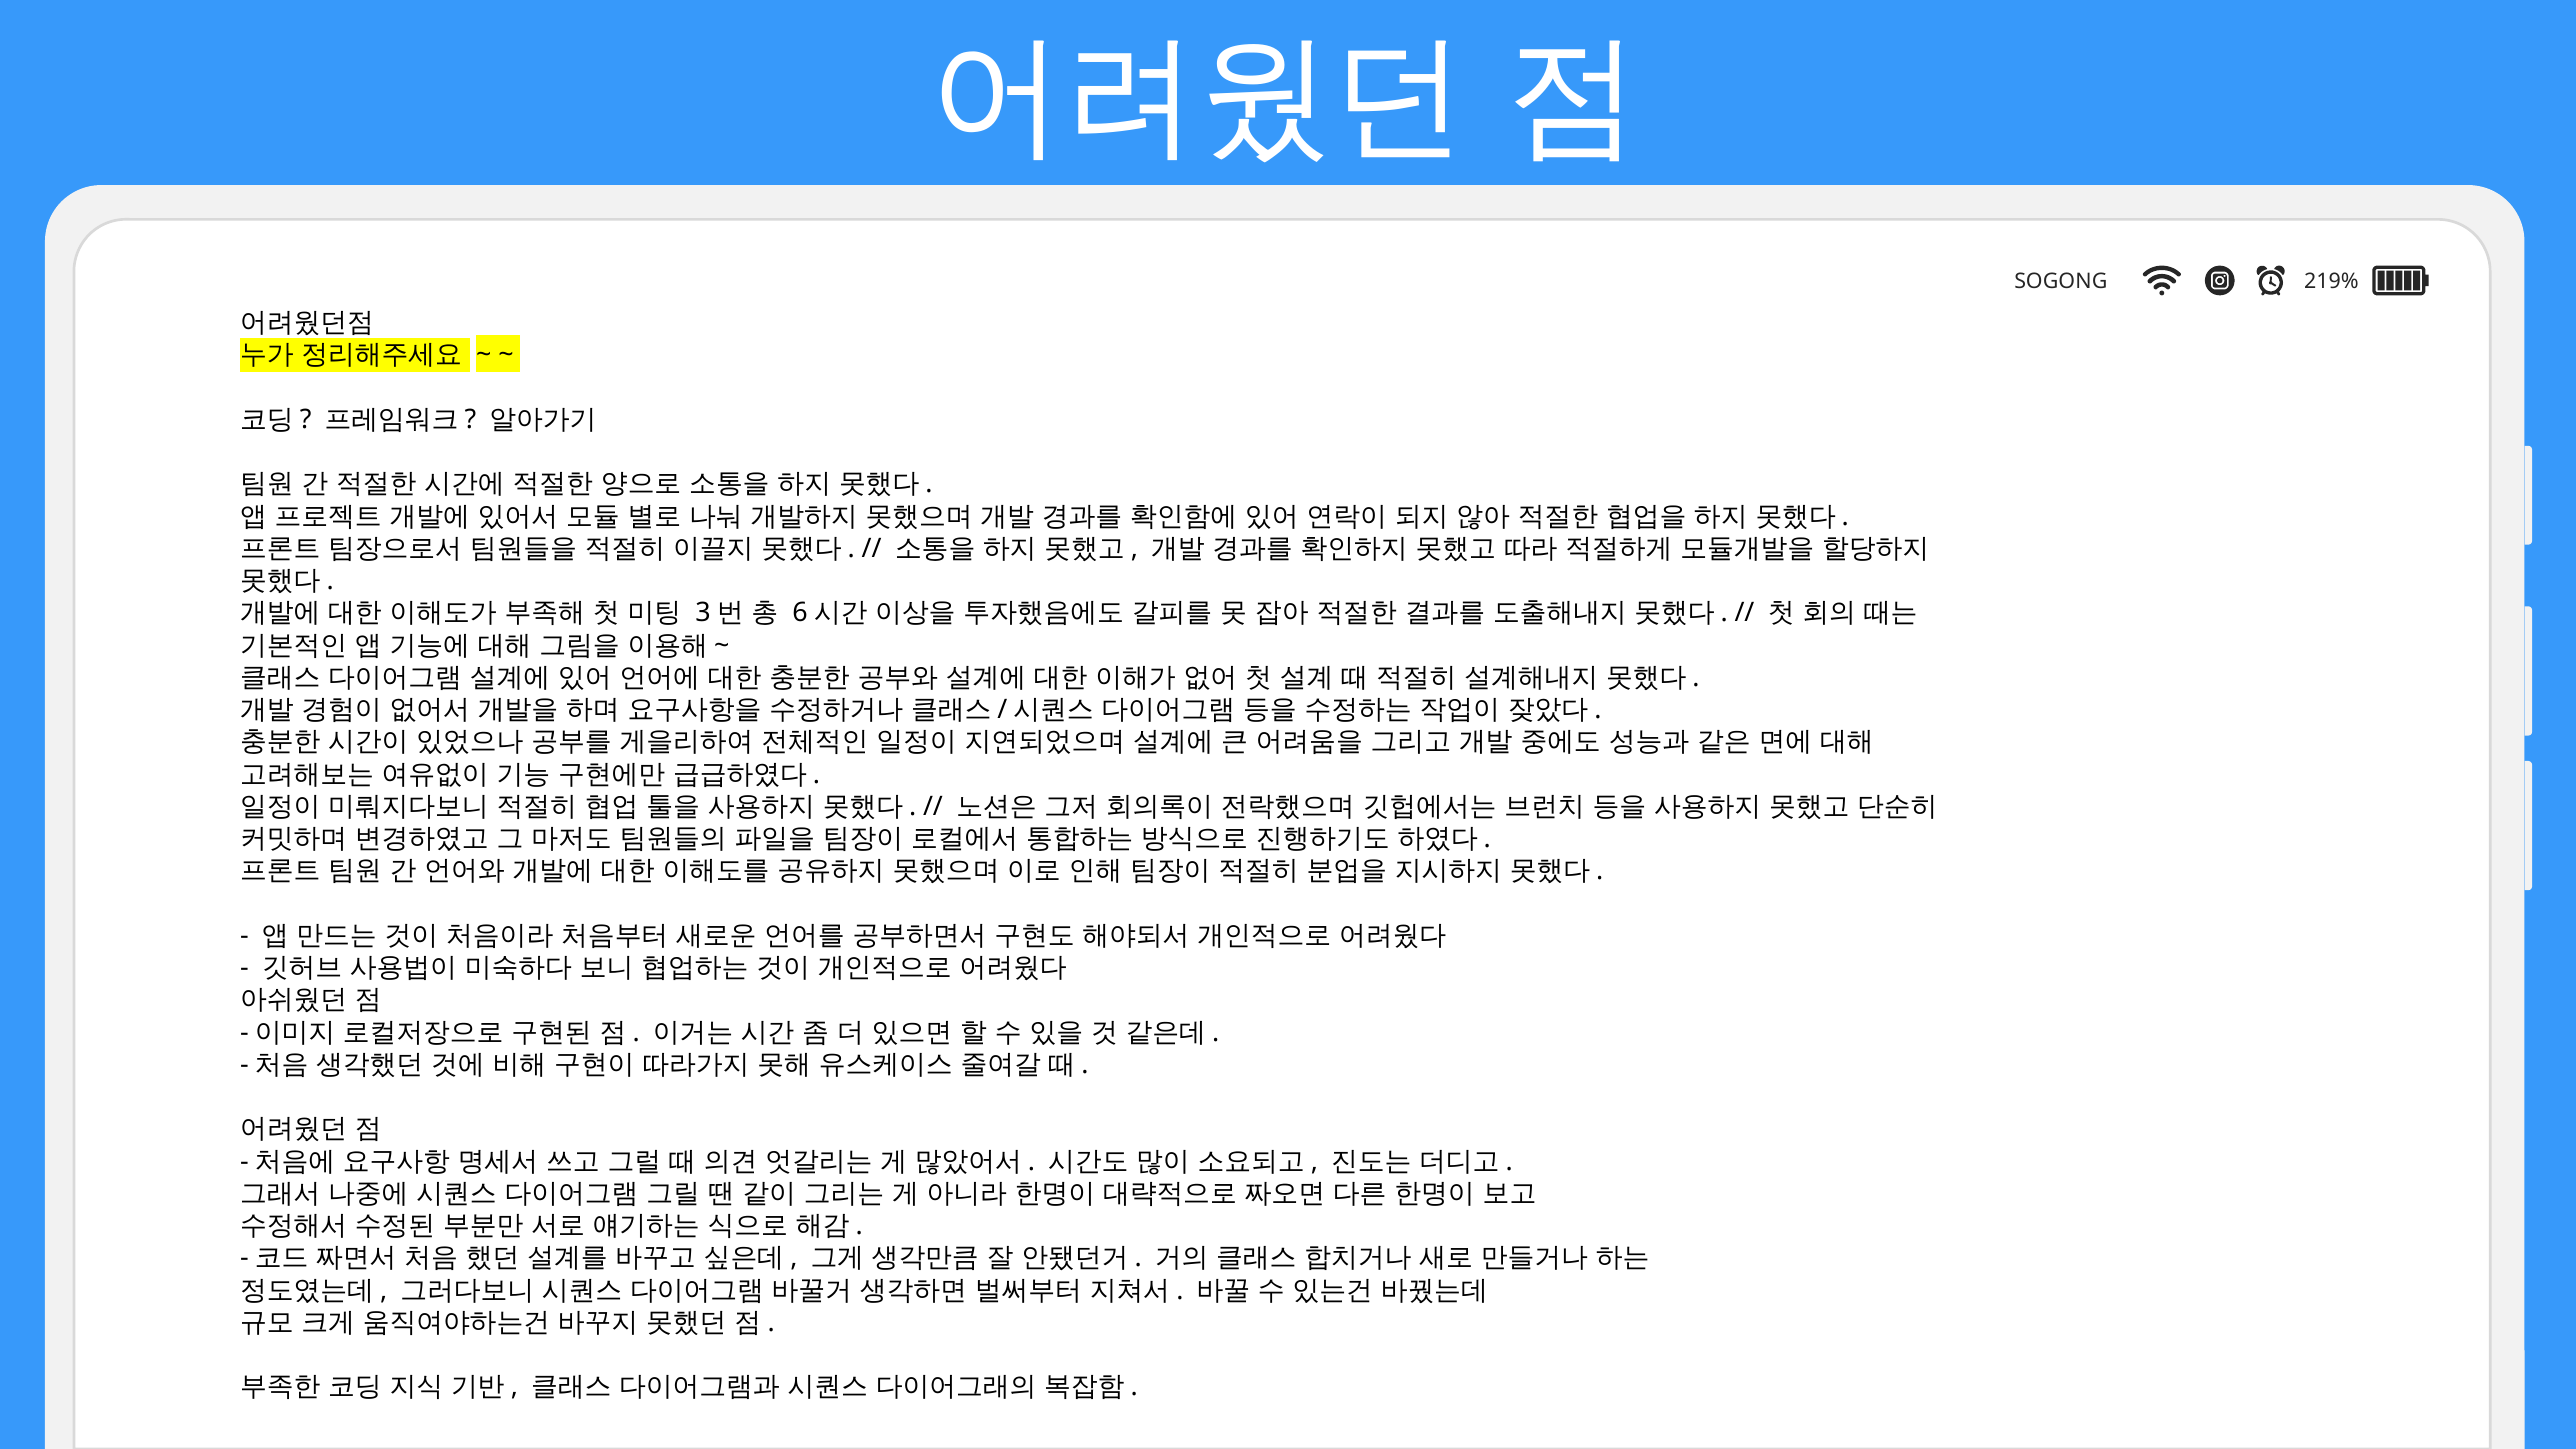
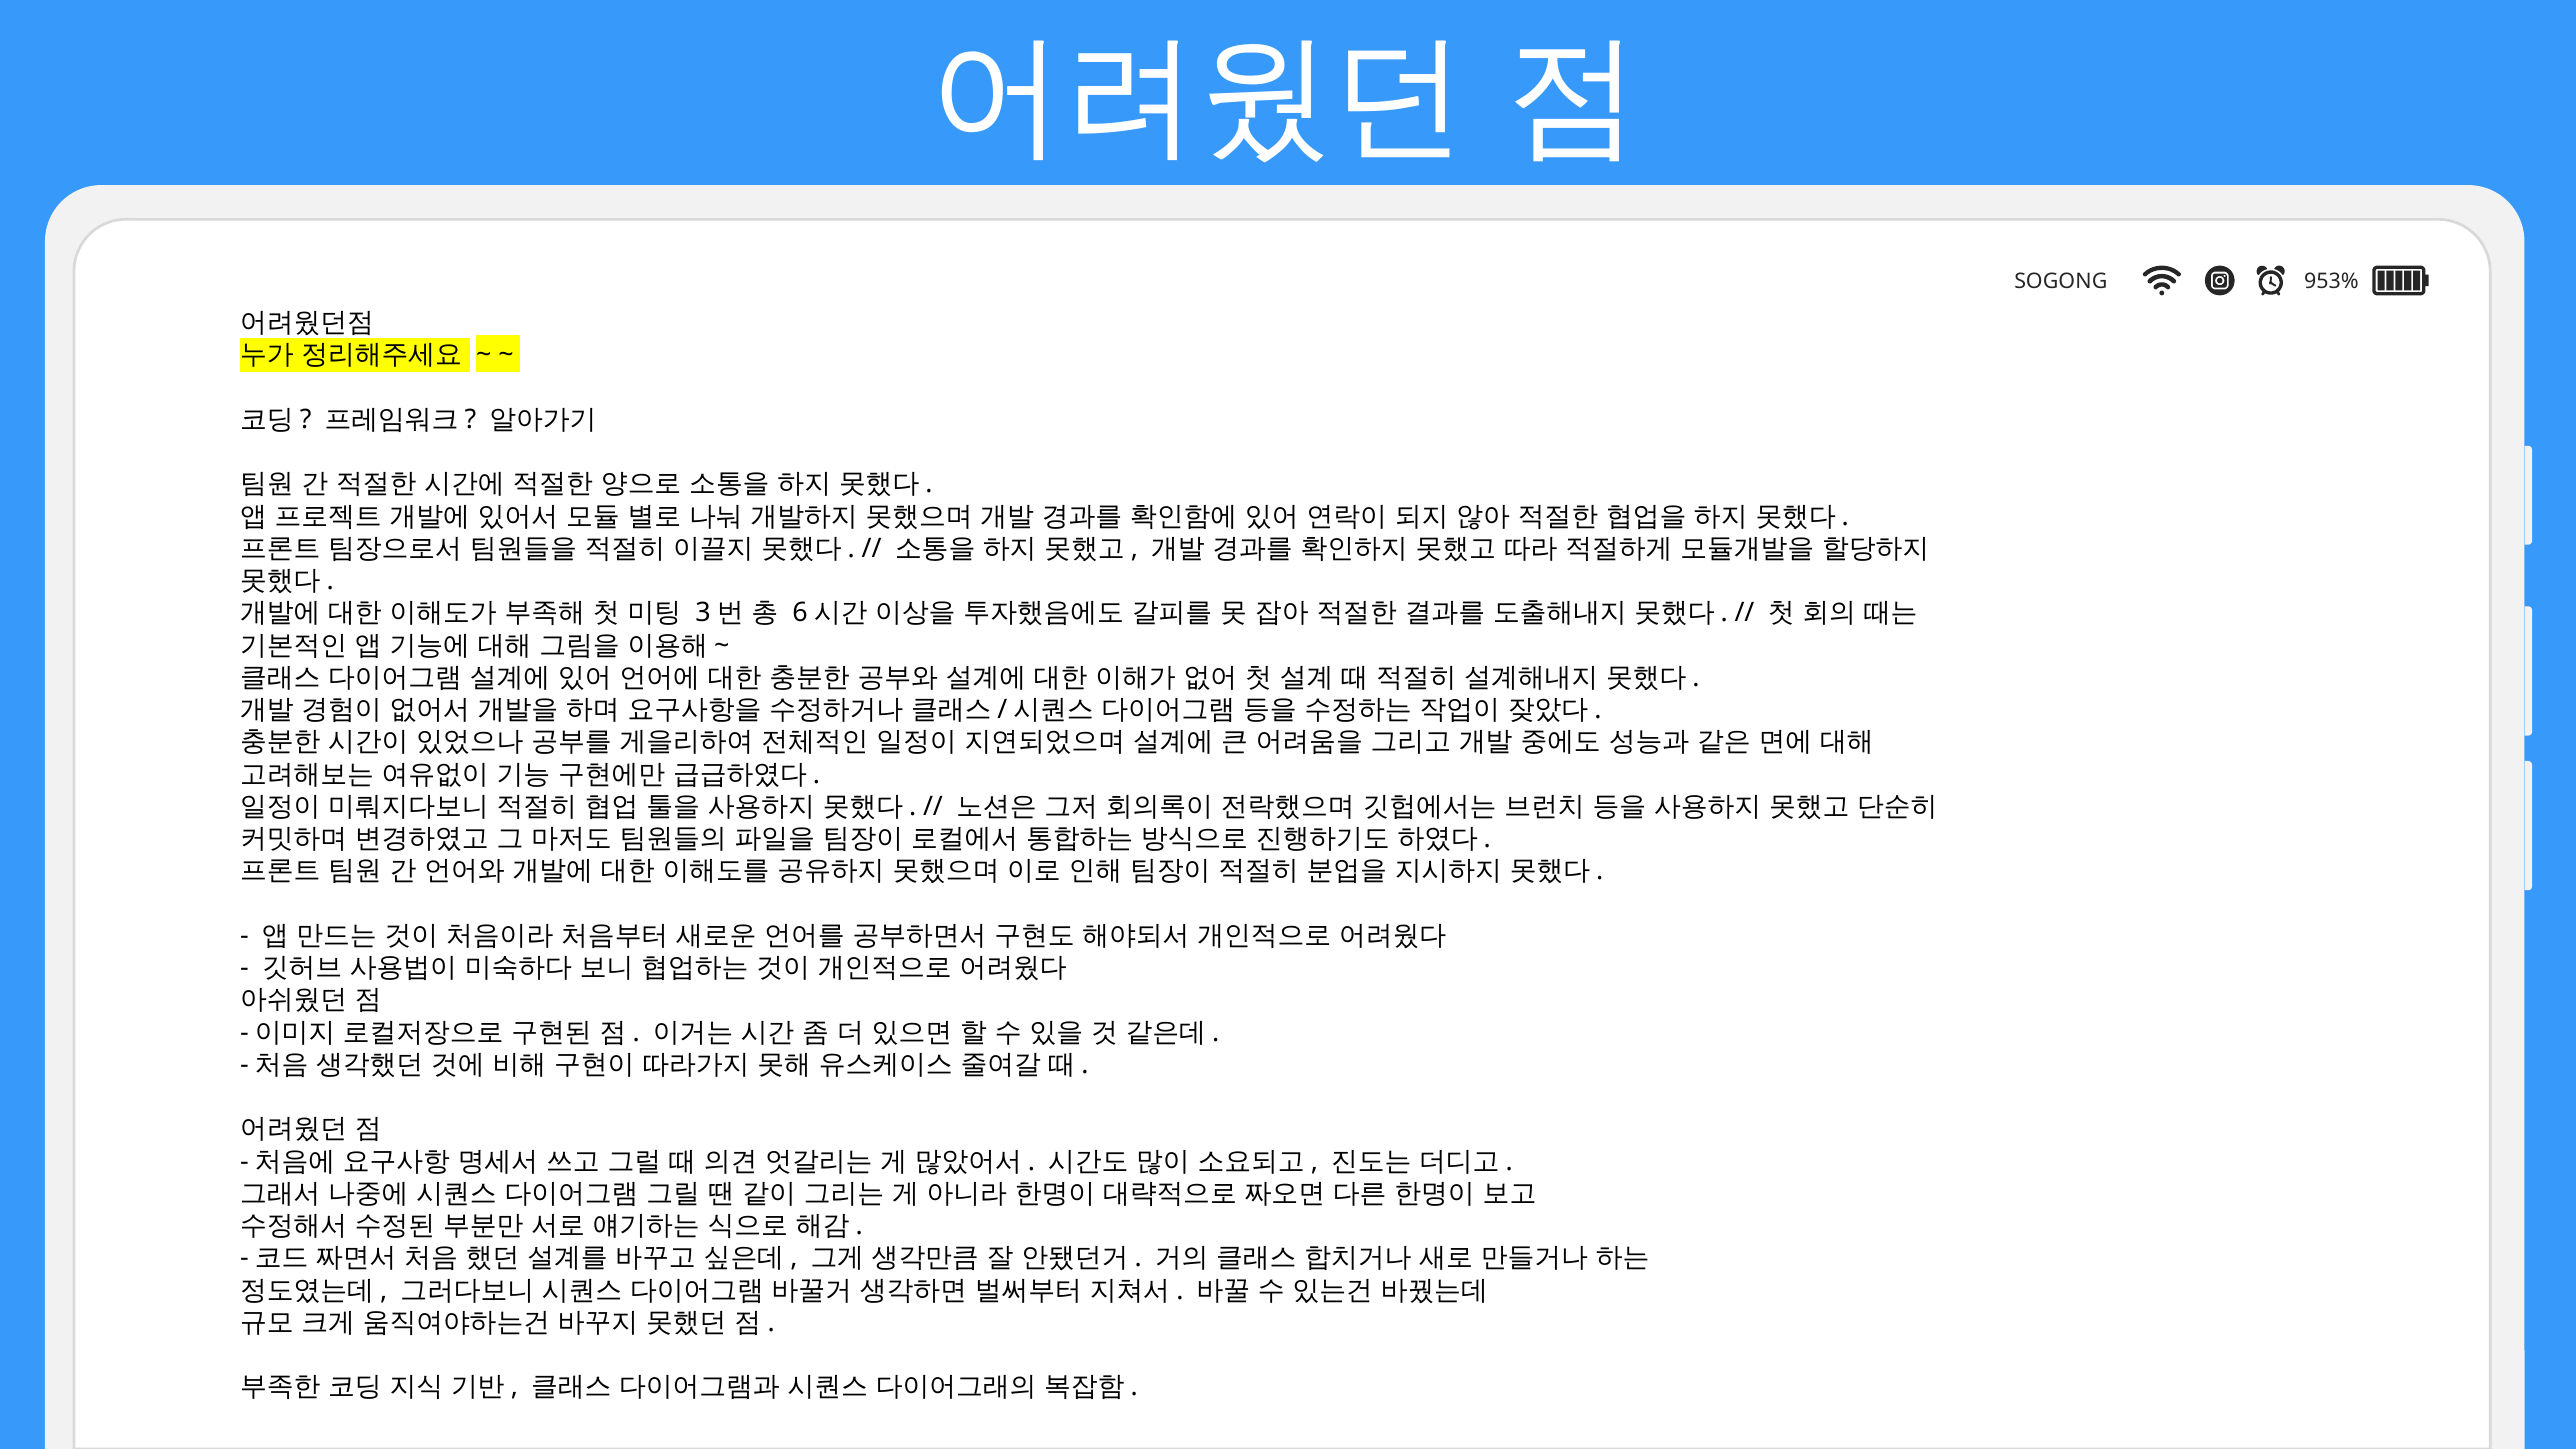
219%: 219% -> 953% (2331, 282)
